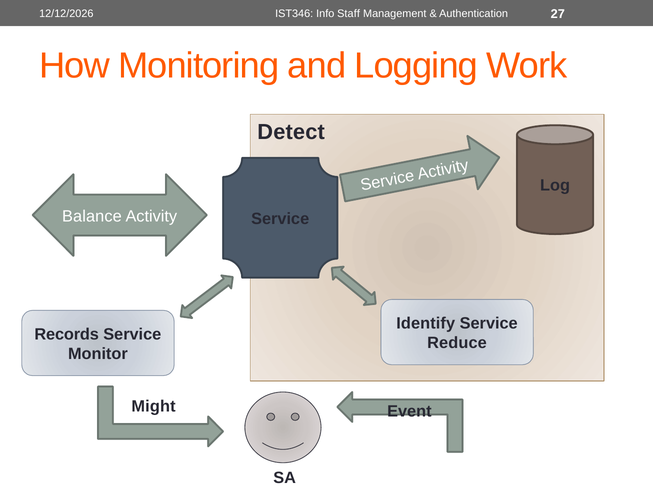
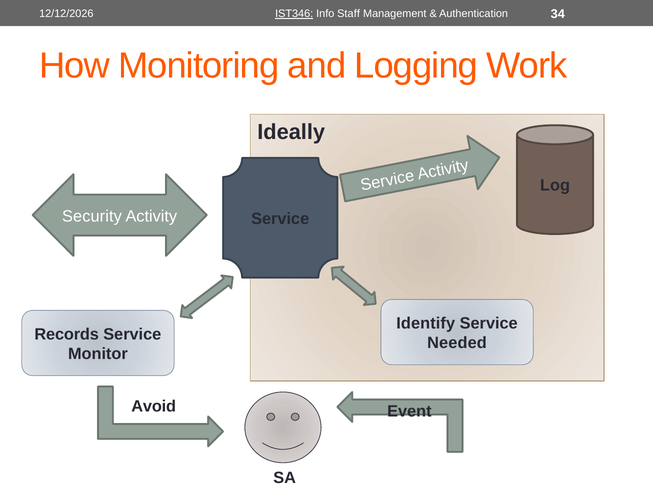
IST346 underline: none -> present (294, 14)
27: 27 -> 34 (558, 14)
Detect: Detect -> Ideally (291, 132)
Balance: Balance -> Security (92, 216)
Reduce: Reduce -> Needed (457, 343)
Might: Might -> Avoid (154, 406)
